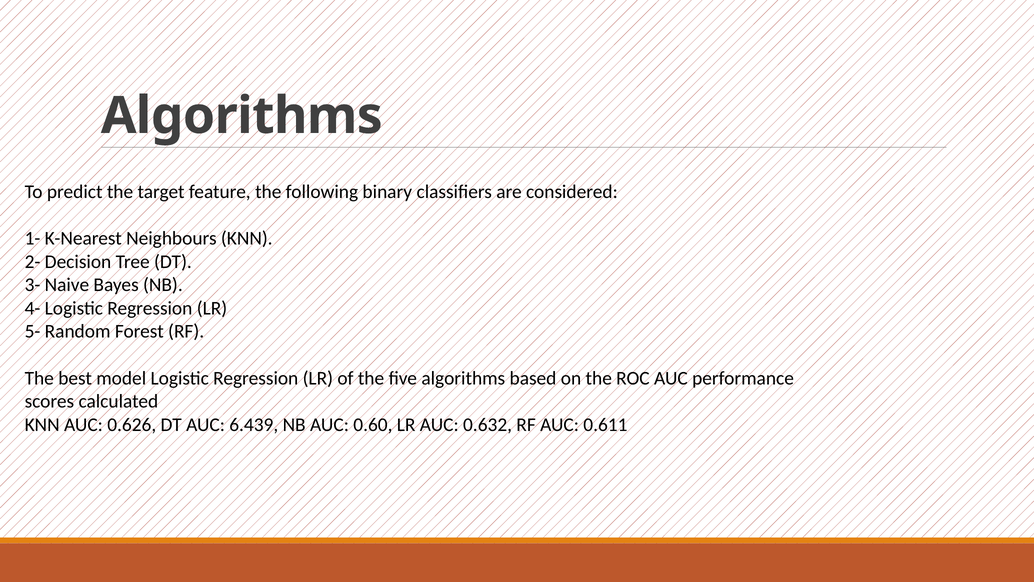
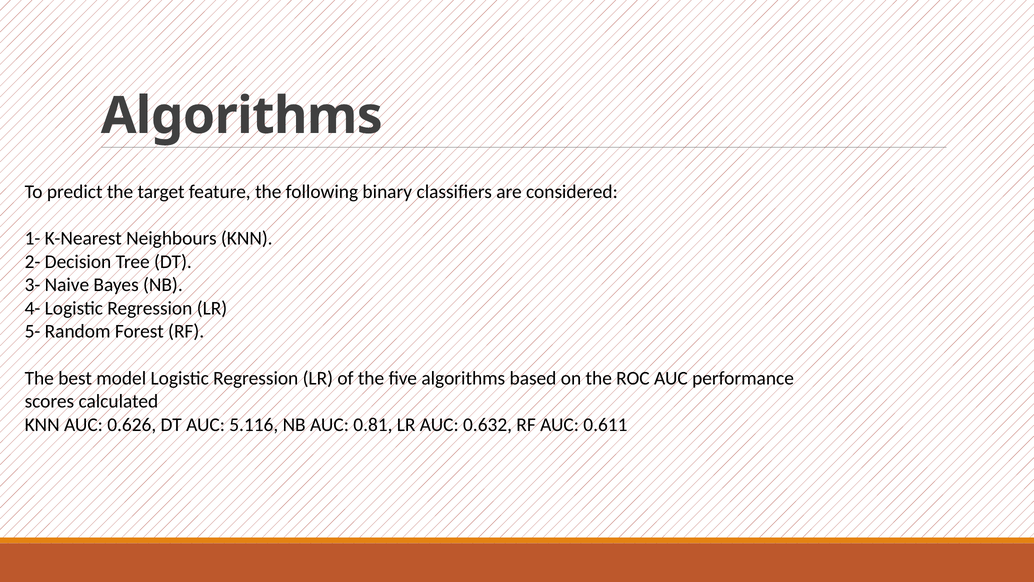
6.439: 6.439 -> 5.116 (254, 424)
0.60: 0.60 -> 0.81 (373, 424)
